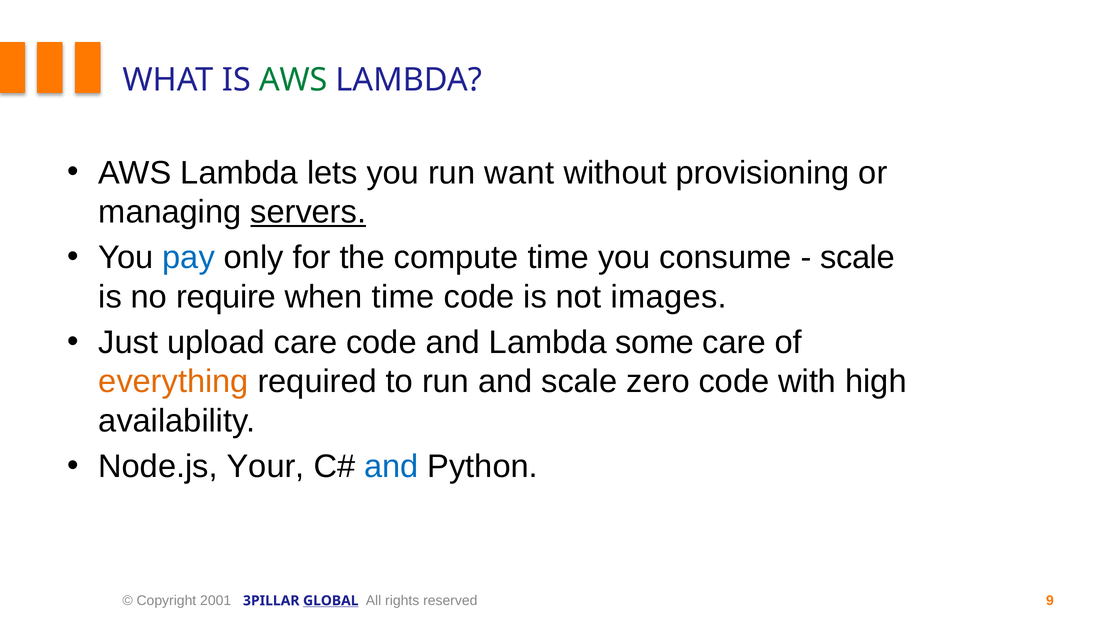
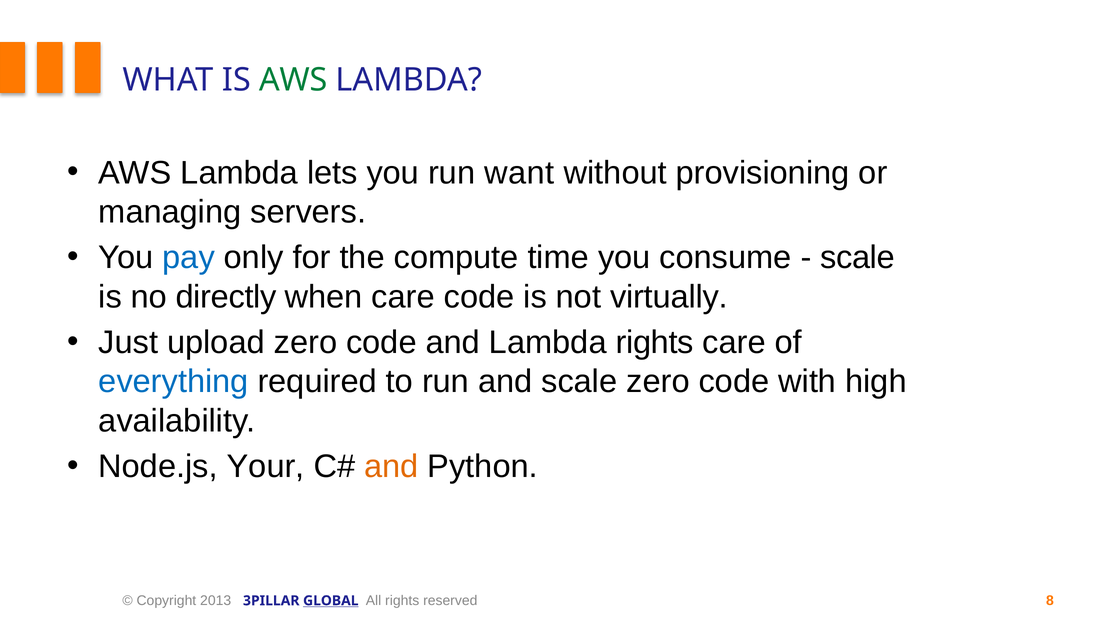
servers underline: present -> none (308, 212)
require: require -> directly (226, 297)
when time: time -> care (403, 297)
images: images -> virtually (669, 297)
upload care: care -> zero (306, 342)
Lambda some: some -> rights (655, 342)
everything colour: orange -> blue (174, 382)
and colour: blue -> orange (391, 466)
2001: 2001 -> 2013 (216, 601)
9: 9 -> 8 (1050, 601)
